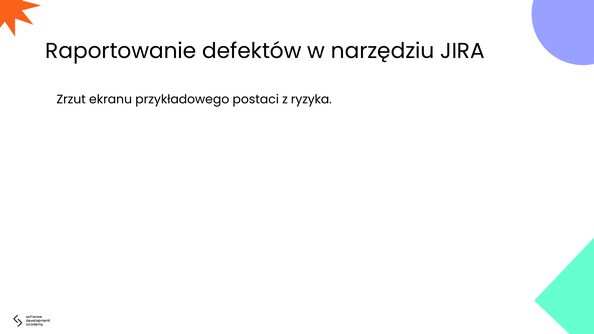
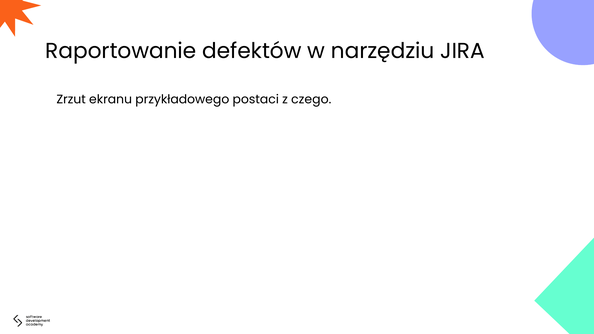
ryzyka: ryzyka -> czego (311, 100)
